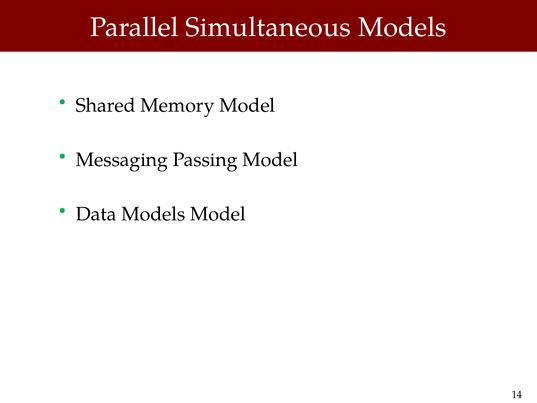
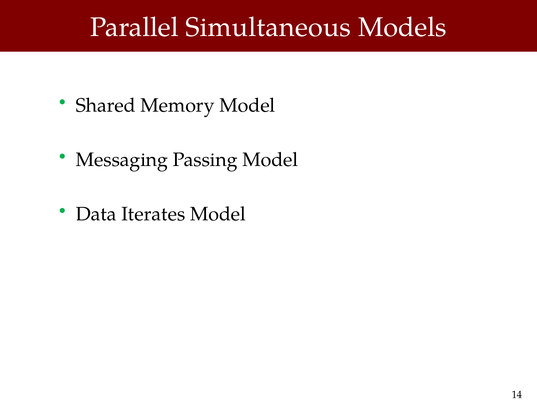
Data Models: Models -> Iterates (153, 214)
